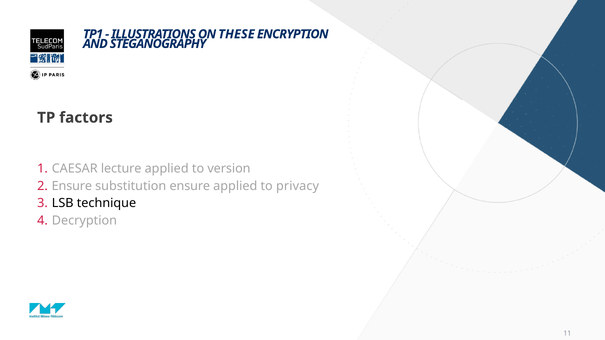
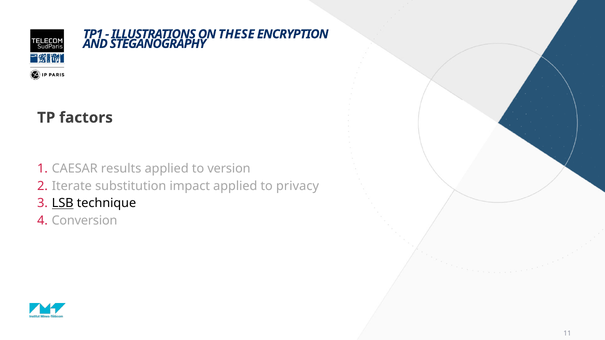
lecture: lecture -> results (121, 169)
Ensure: Ensure -> Iterate (72, 186)
substitution ensure: ensure -> impact (190, 186)
LSB underline: none -> present (63, 203)
Decryption: Decryption -> Conversion (84, 221)
